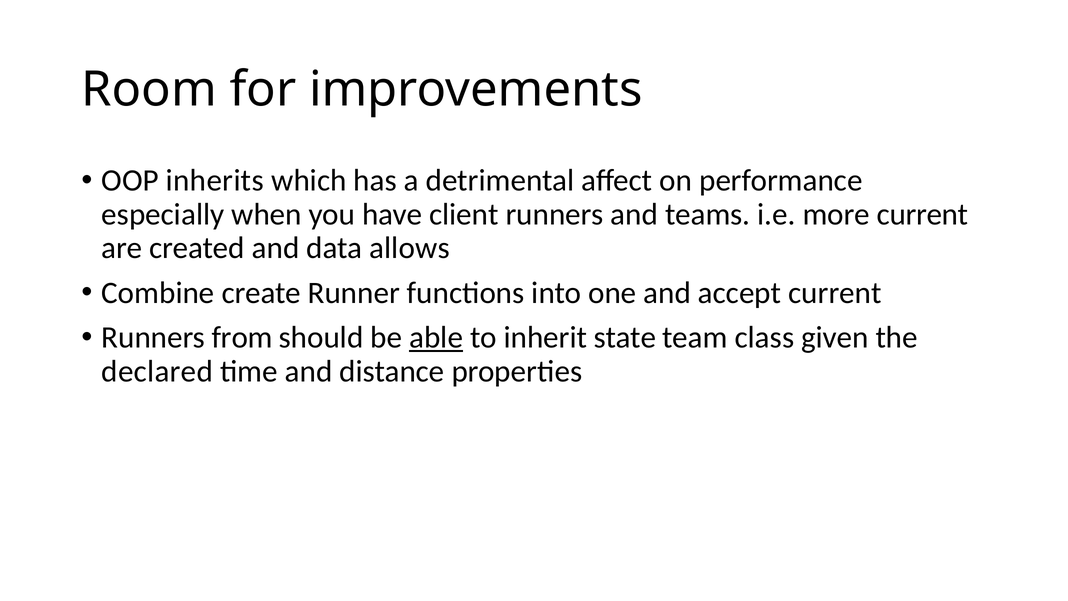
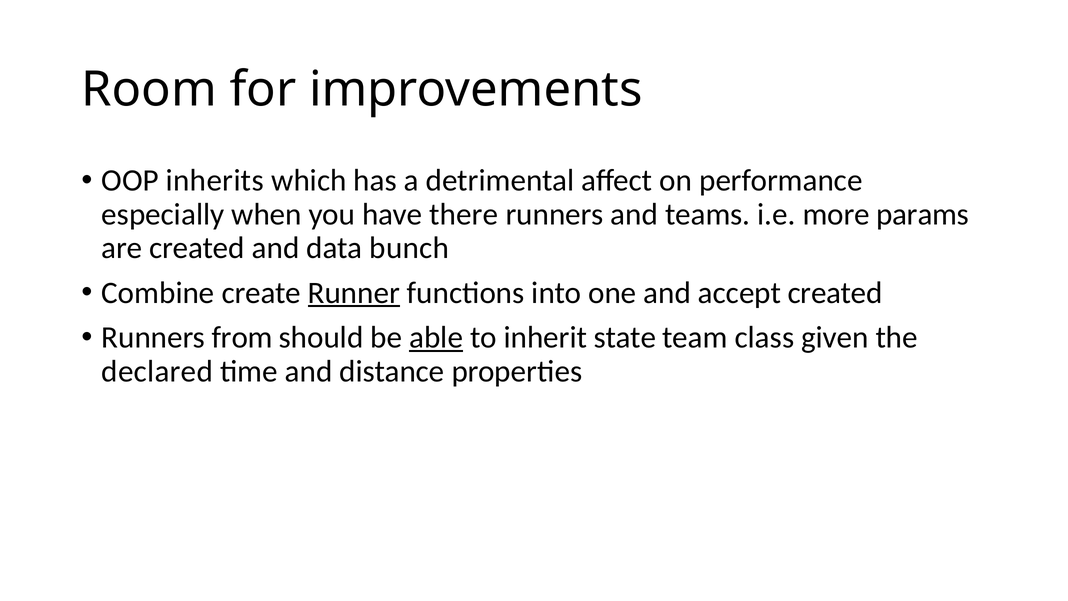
client: client -> there (464, 214)
more current: current -> params (923, 214)
allows: allows -> bunch (409, 248)
Runner underline: none -> present (354, 293)
accept current: current -> created (835, 293)
